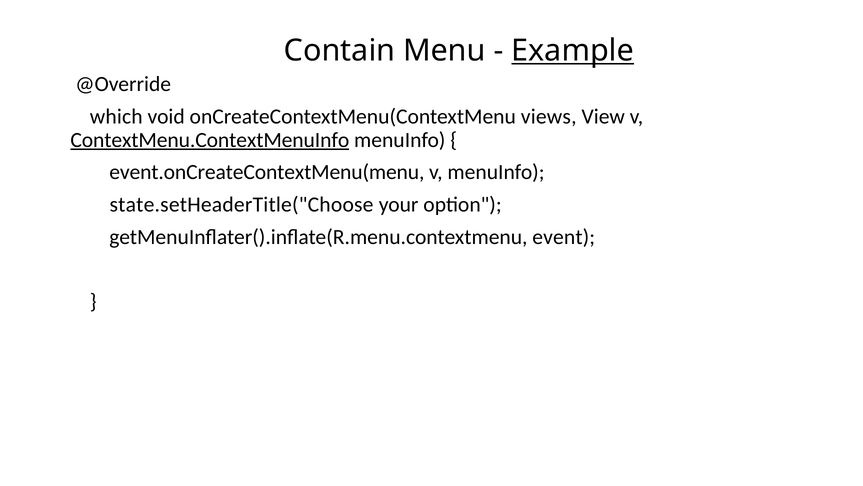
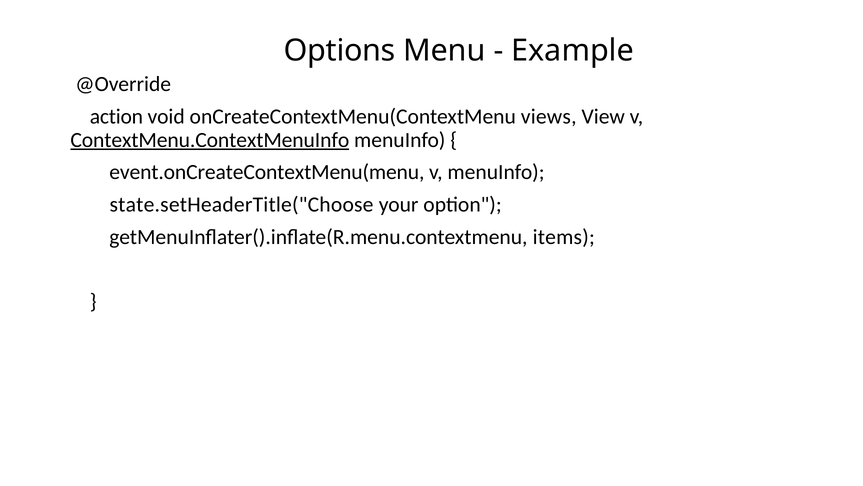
Contain: Contain -> Options (340, 51)
Example underline: present -> none (573, 51)
which: which -> action (116, 116)
event: event -> items (564, 237)
